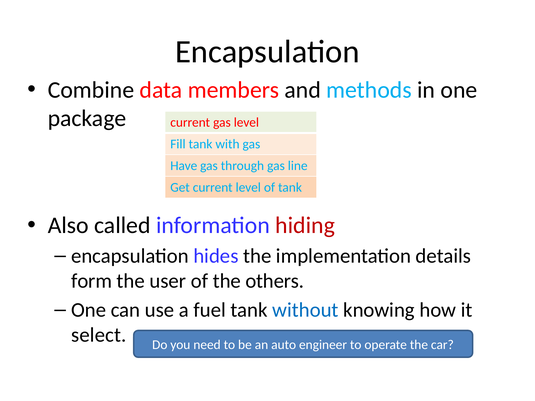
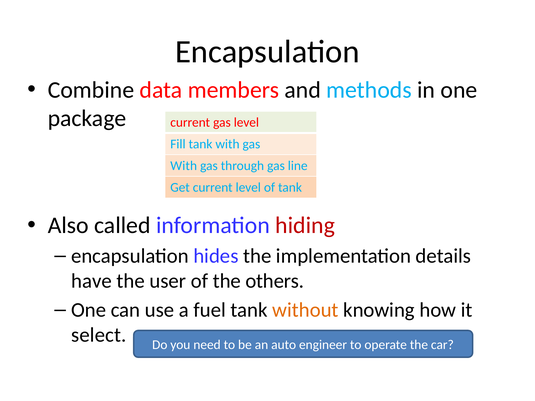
Have: Have -> With (184, 166)
form: form -> have (91, 281)
without colour: blue -> orange (305, 310)
